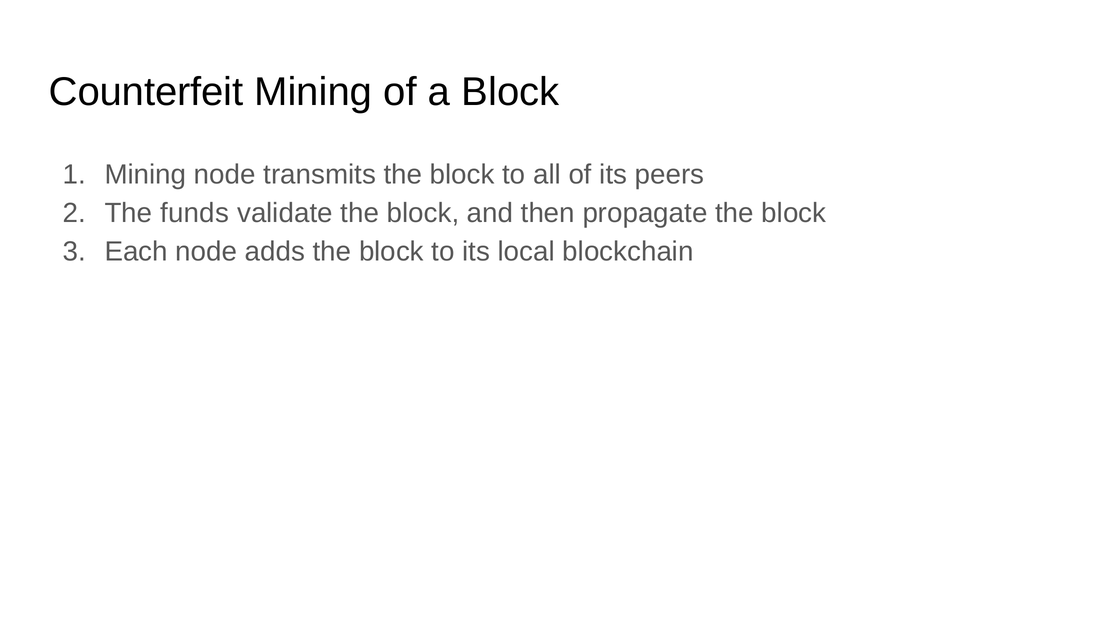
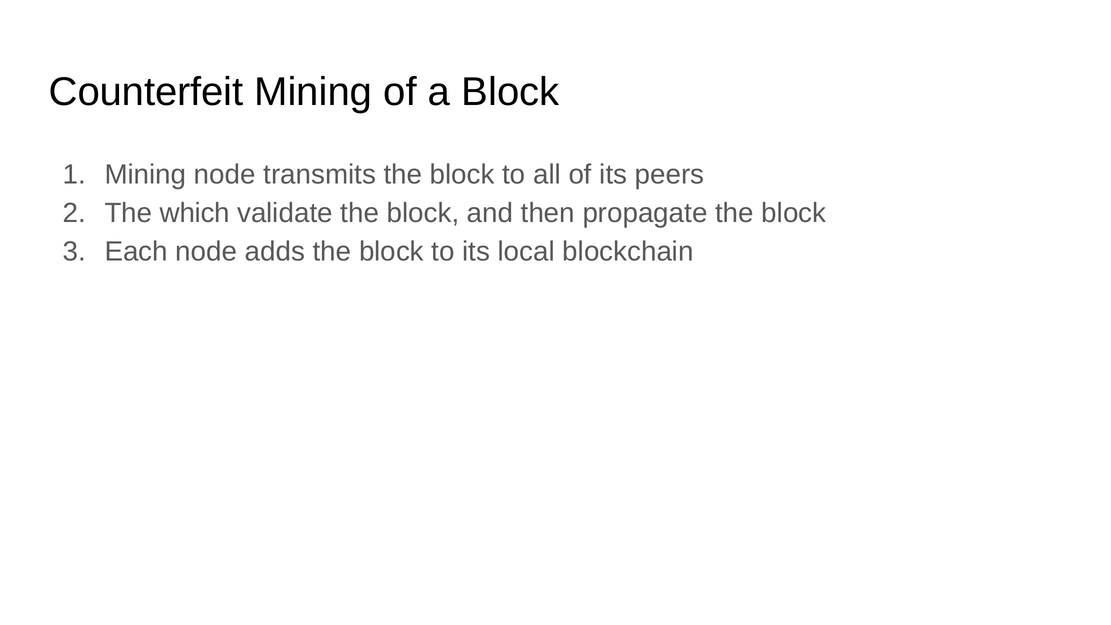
funds: funds -> which (195, 213)
